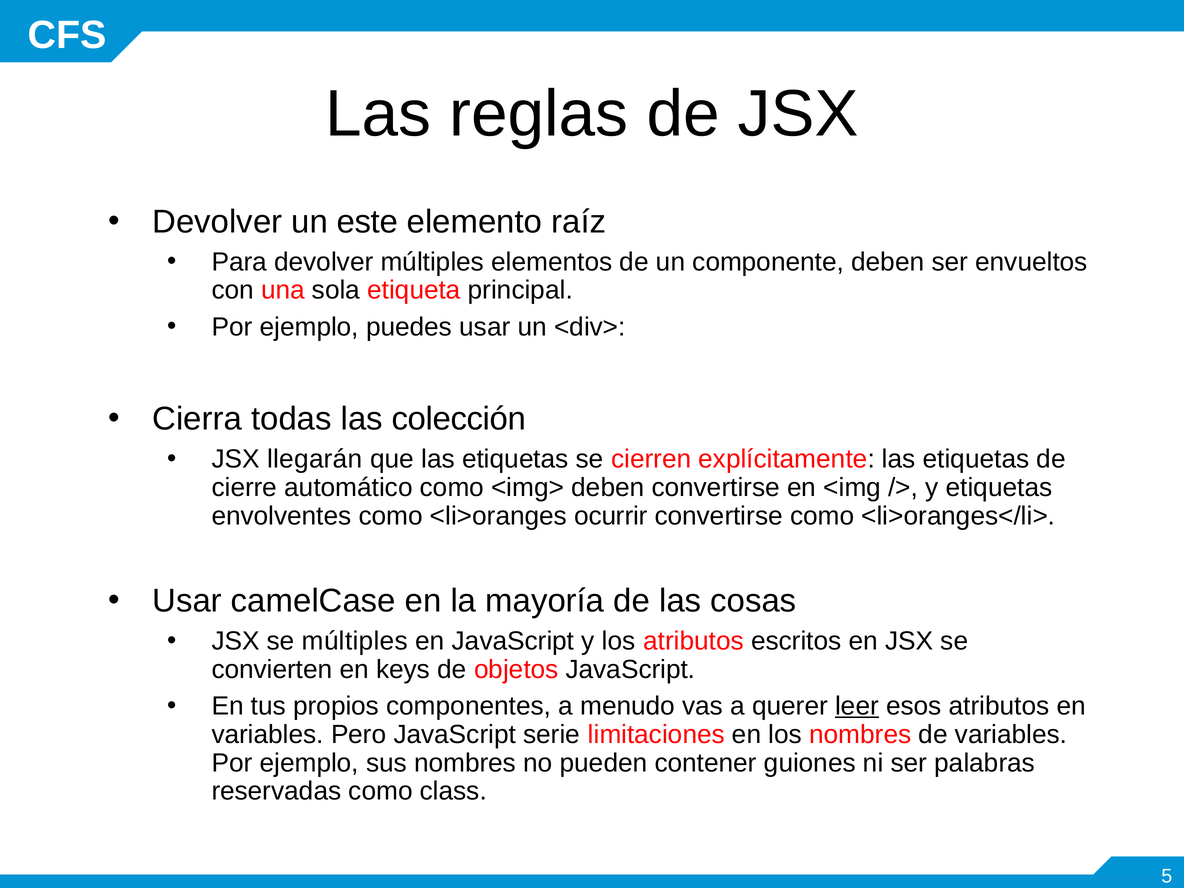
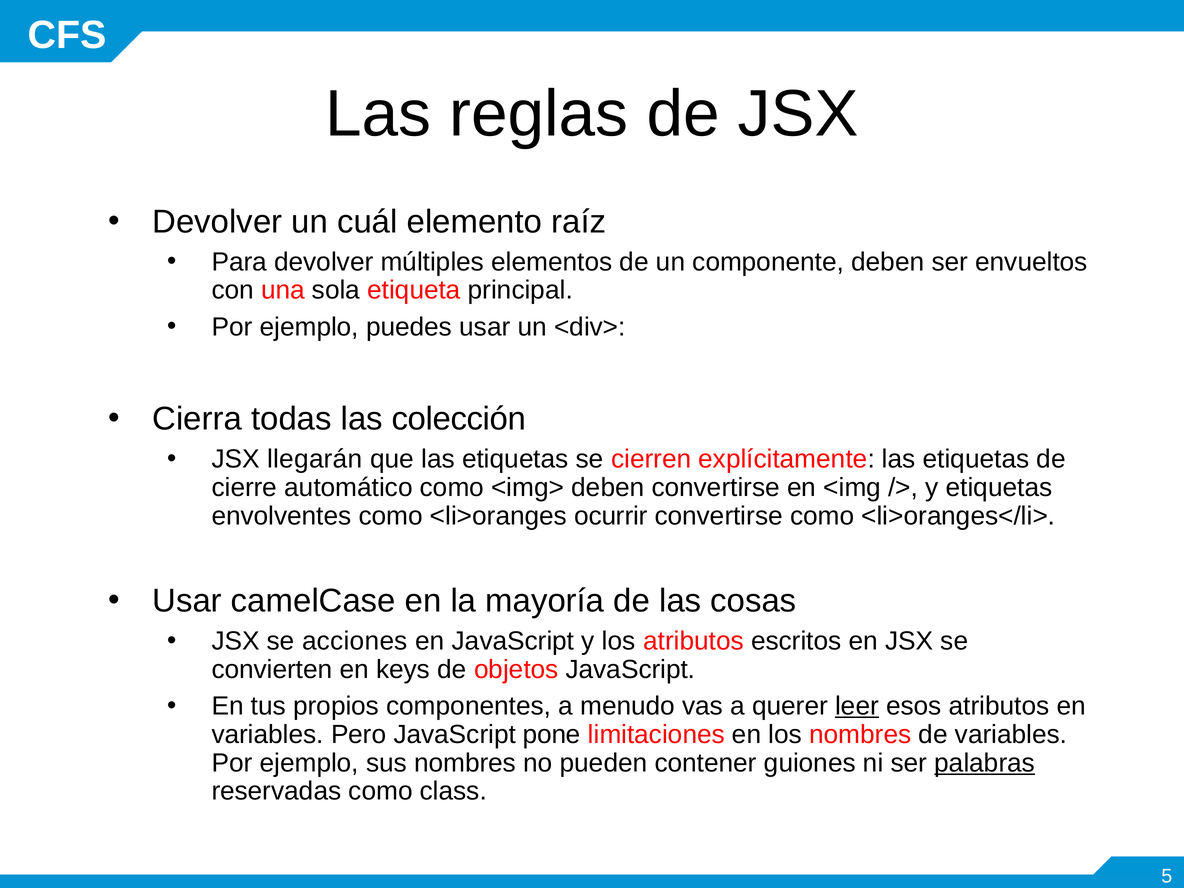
este: este -> cuál (367, 222)
se múltiples: múltiples -> acciones (355, 641)
serie: serie -> pone (552, 734)
palabras underline: none -> present (985, 763)
